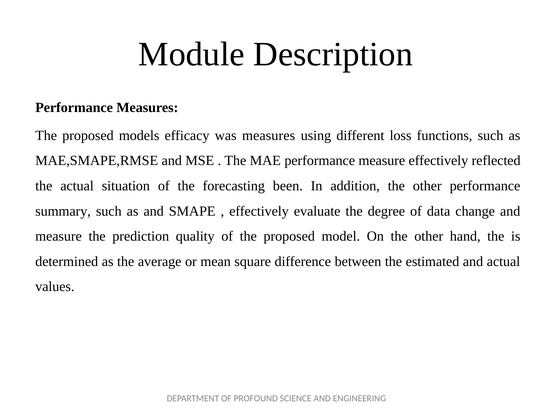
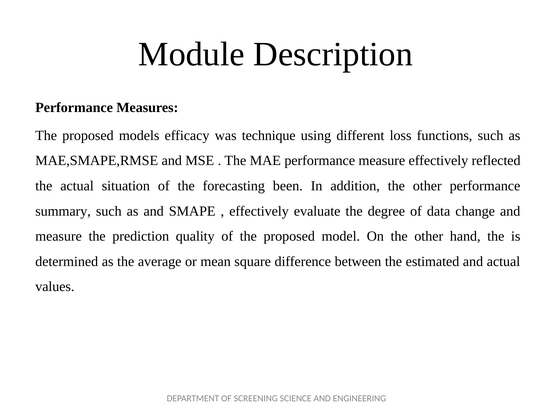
was measures: measures -> technique (269, 136)
PROFOUND: PROFOUND -> SCREENING (256, 398)
